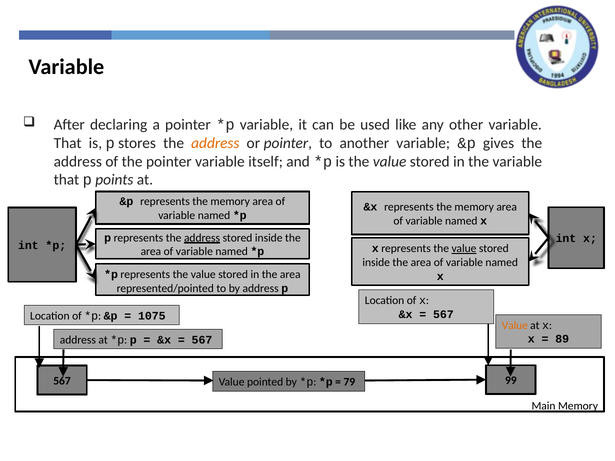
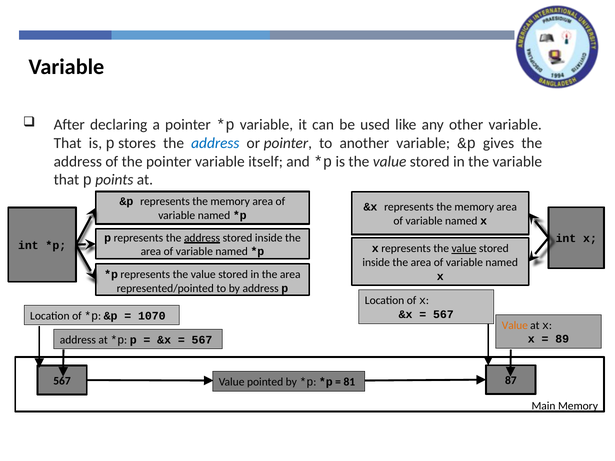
address colour: orange -> blue (215, 143)
1075: 1075 -> 1070 (152, 316)
99: 99 -> 87 (511, 381)
79: 79 -> 81 (349, 382)
